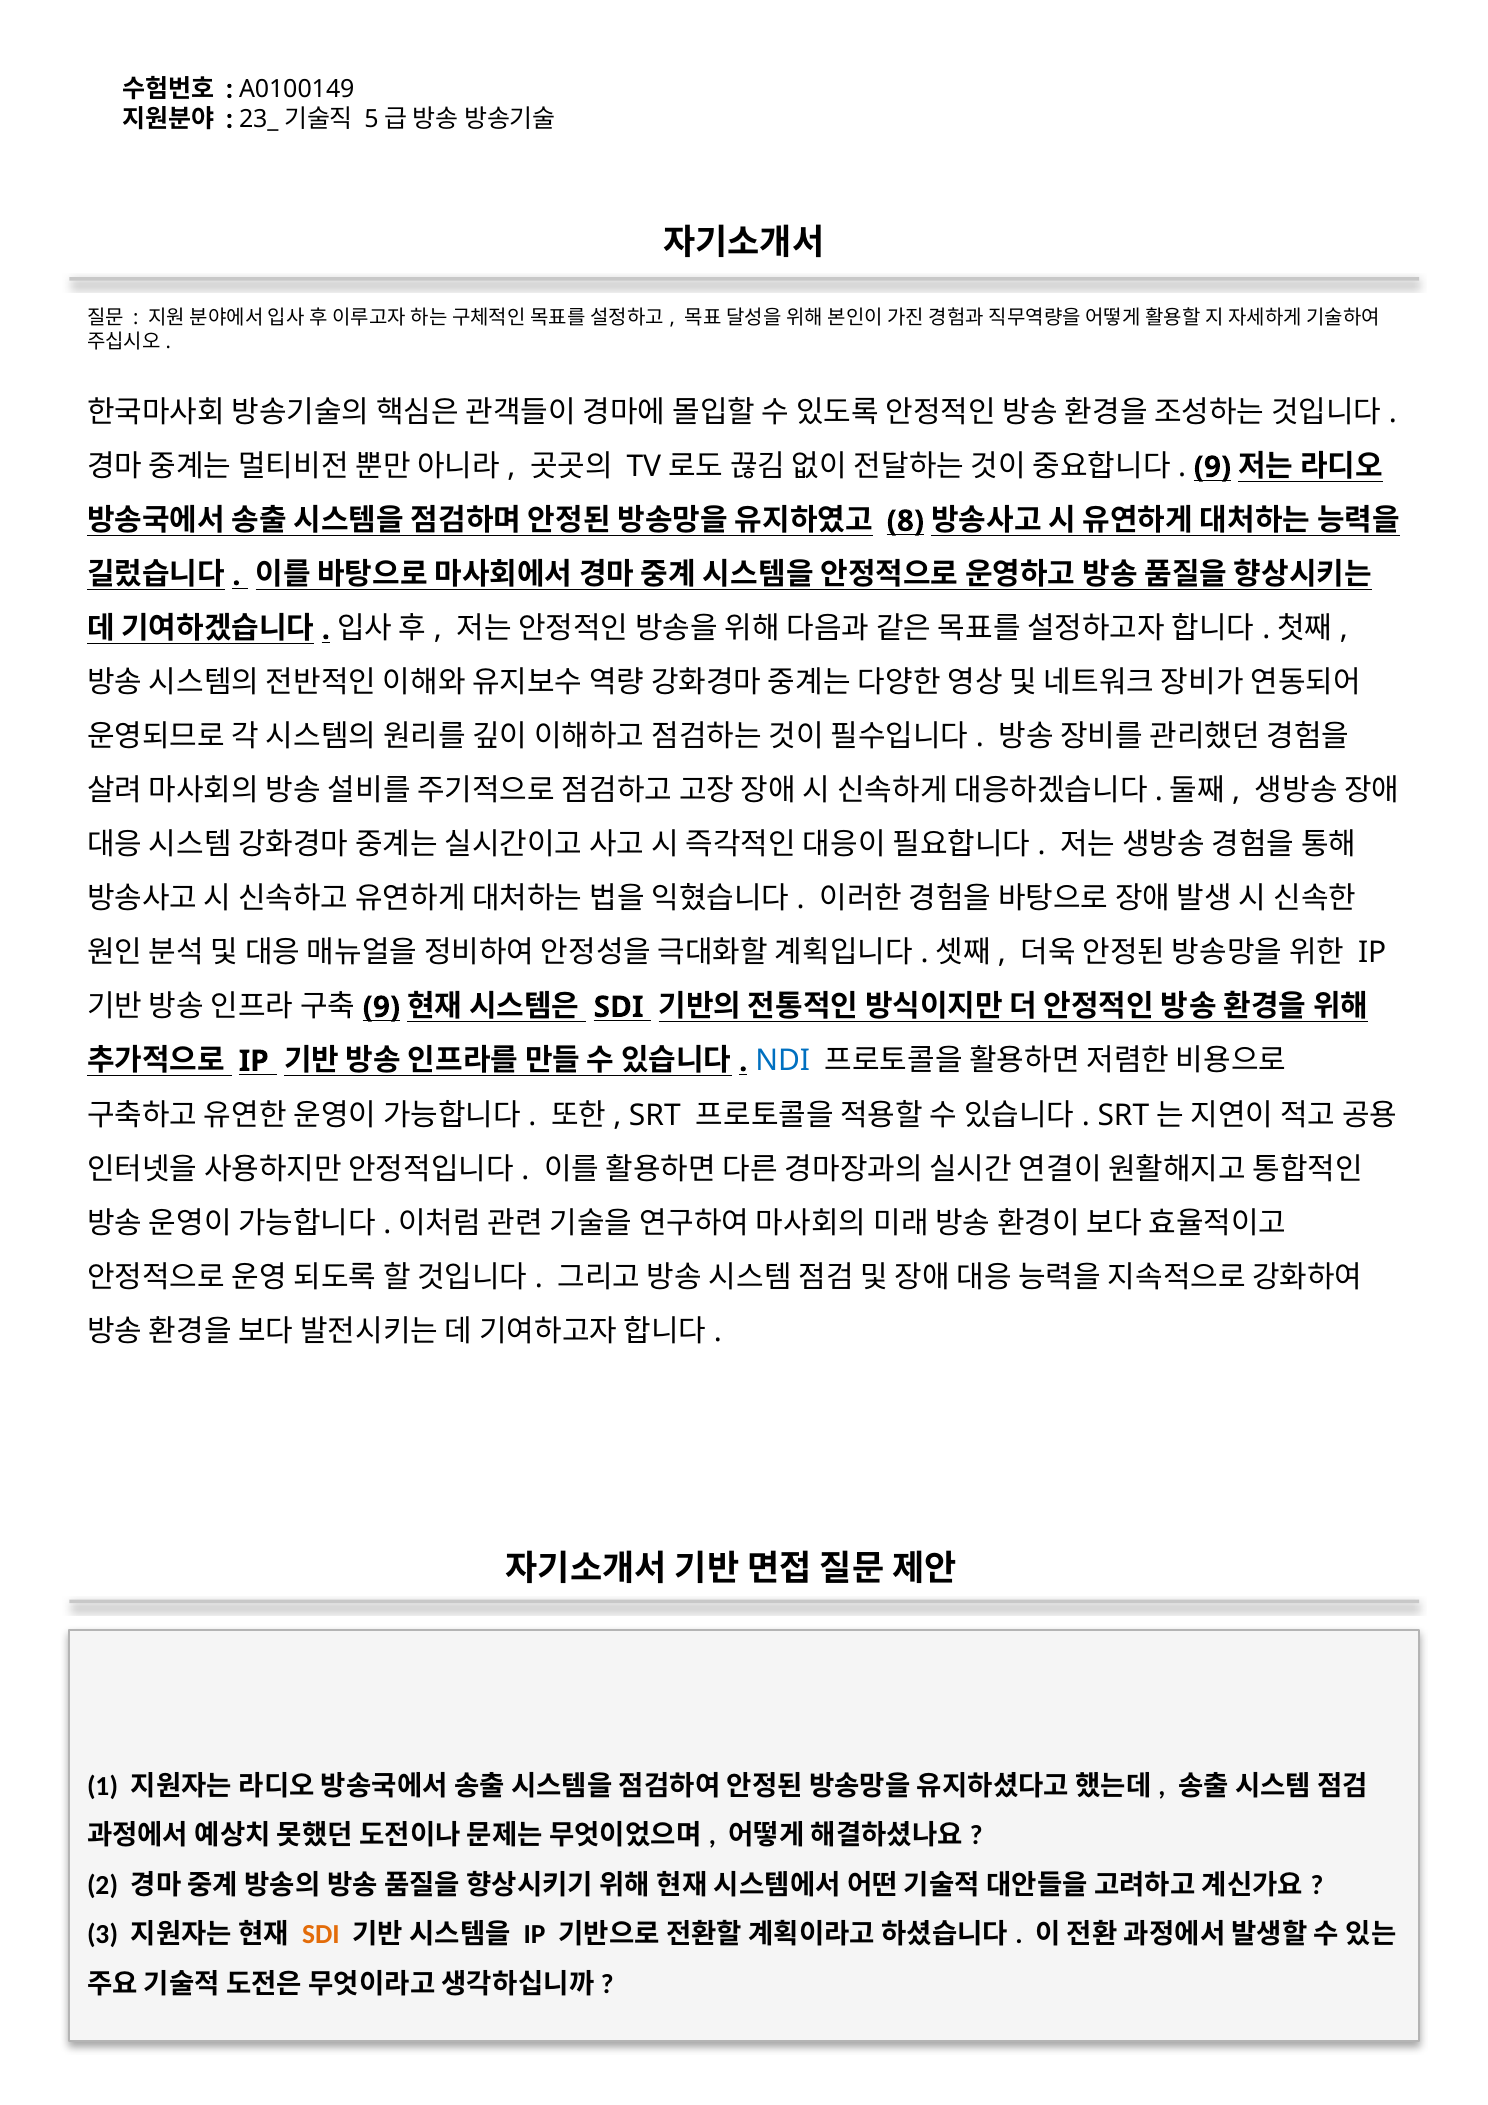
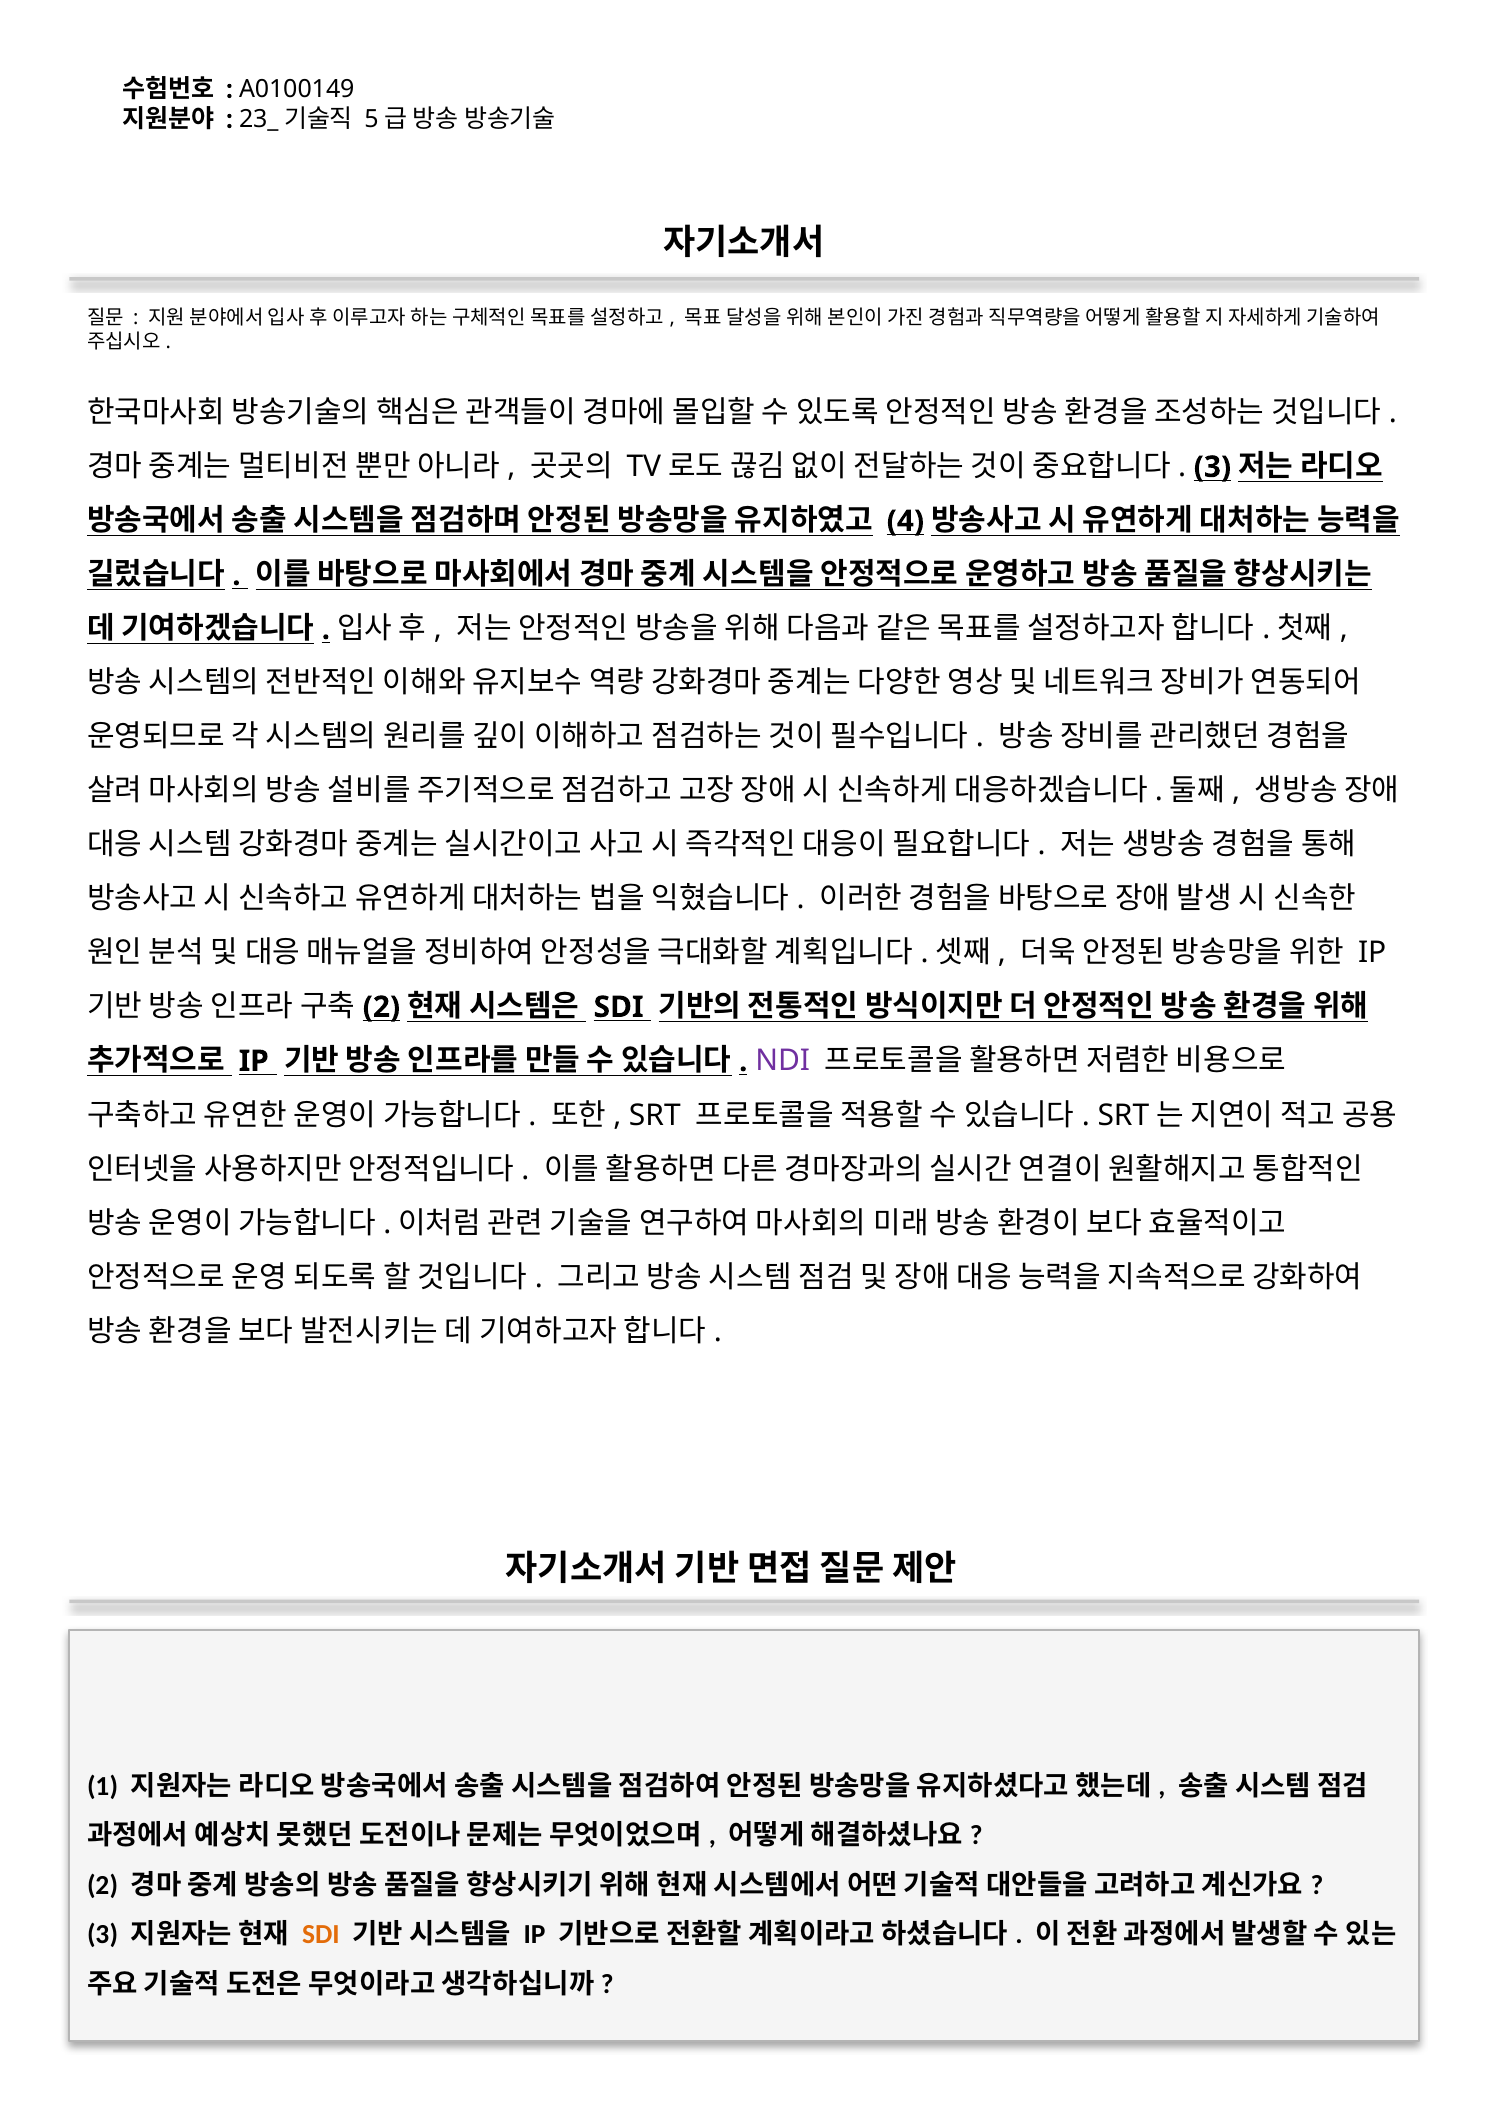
9: 9 -> 3 (1212, 467)
8: 8 -> 4 (905, 521)
9: 9 -> 2 (381, 1007)
NDI colour: blue -> purple (783, 1061)
